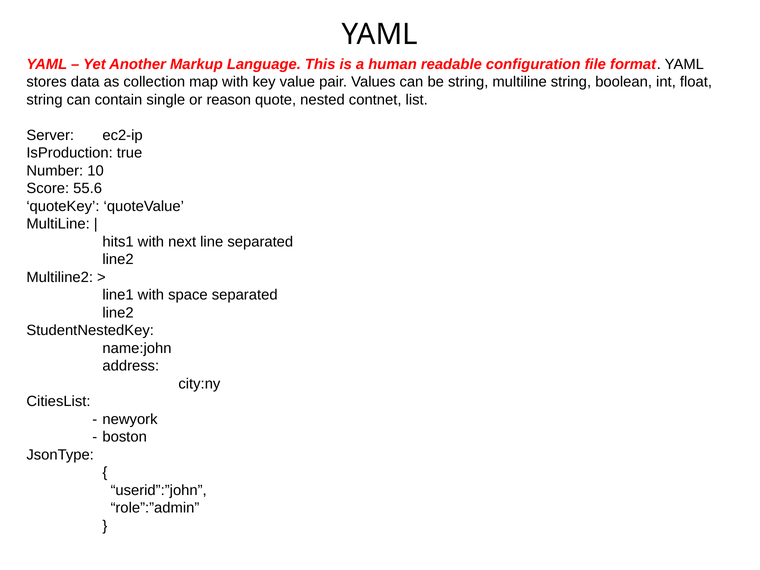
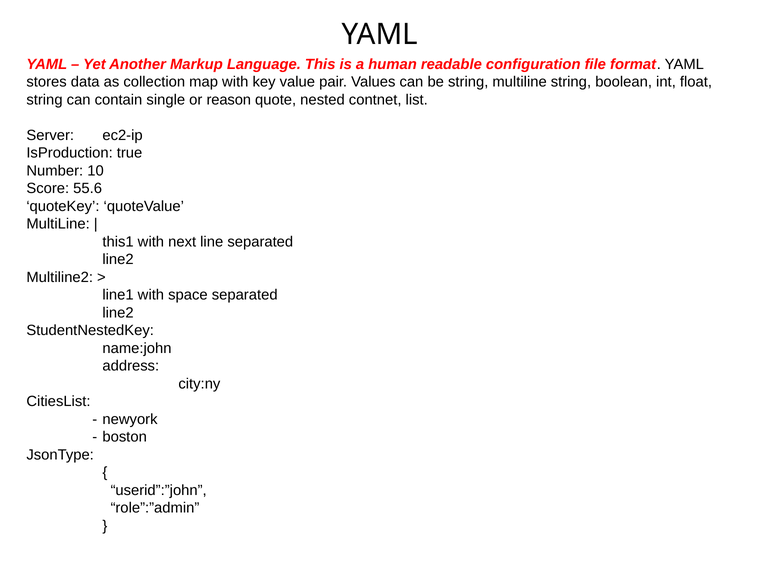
hits1: hits1 -> this1 (118, 242)
